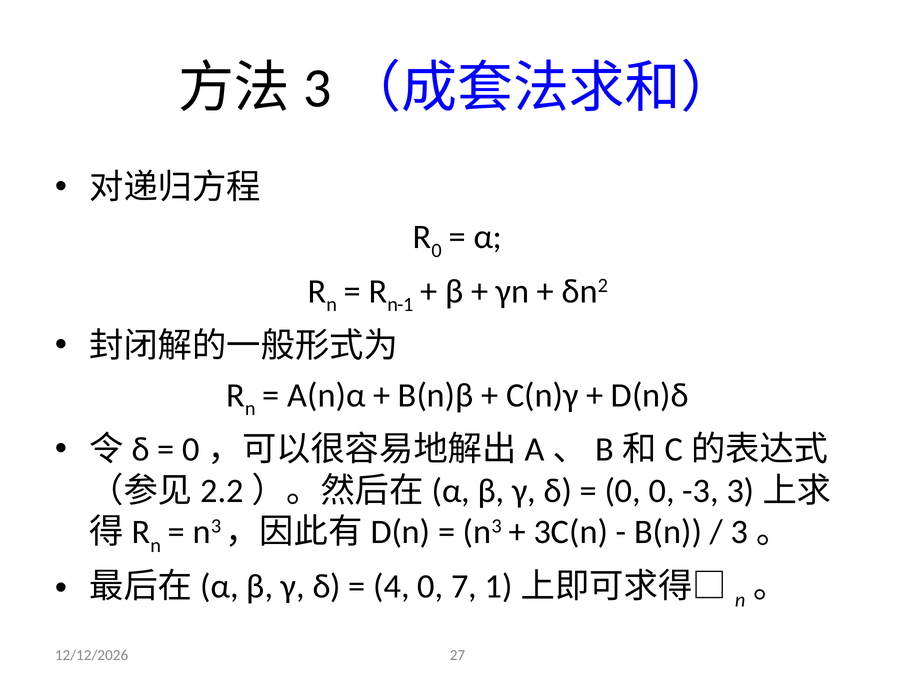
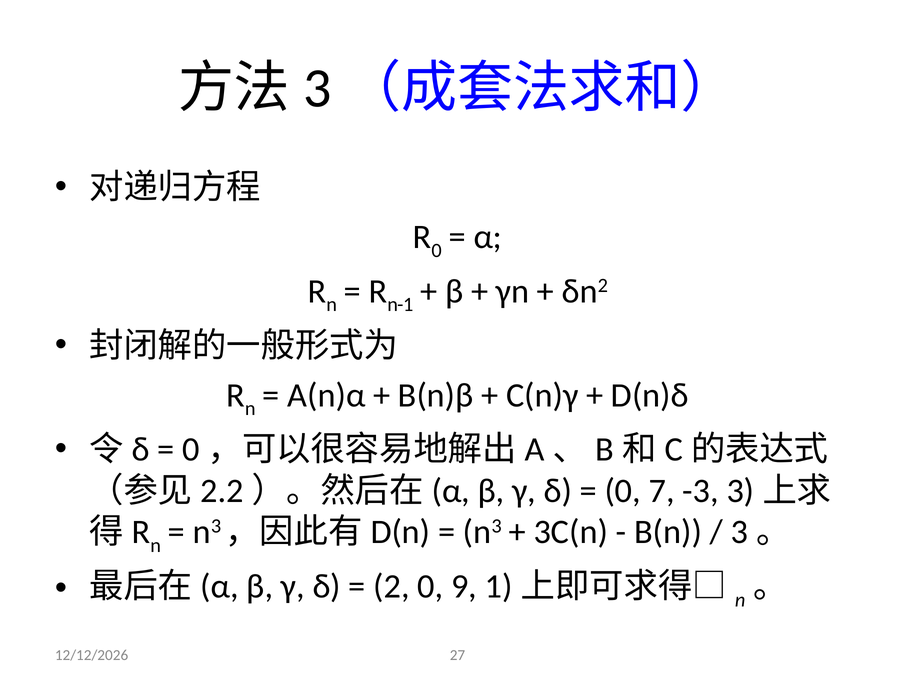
0 0: 0 -> 7 (662, 491)
4: 4 -> 2 (391, 587)
7: 7 -> 9 (464, 587)
